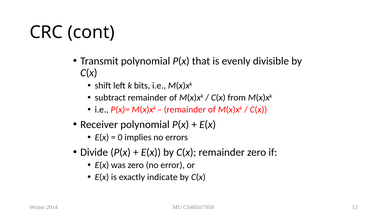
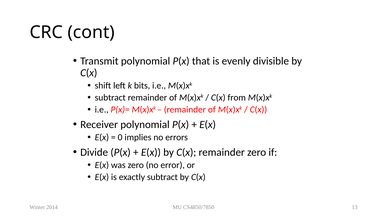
exactly indicate: indicate -> subtract (162, 178)
